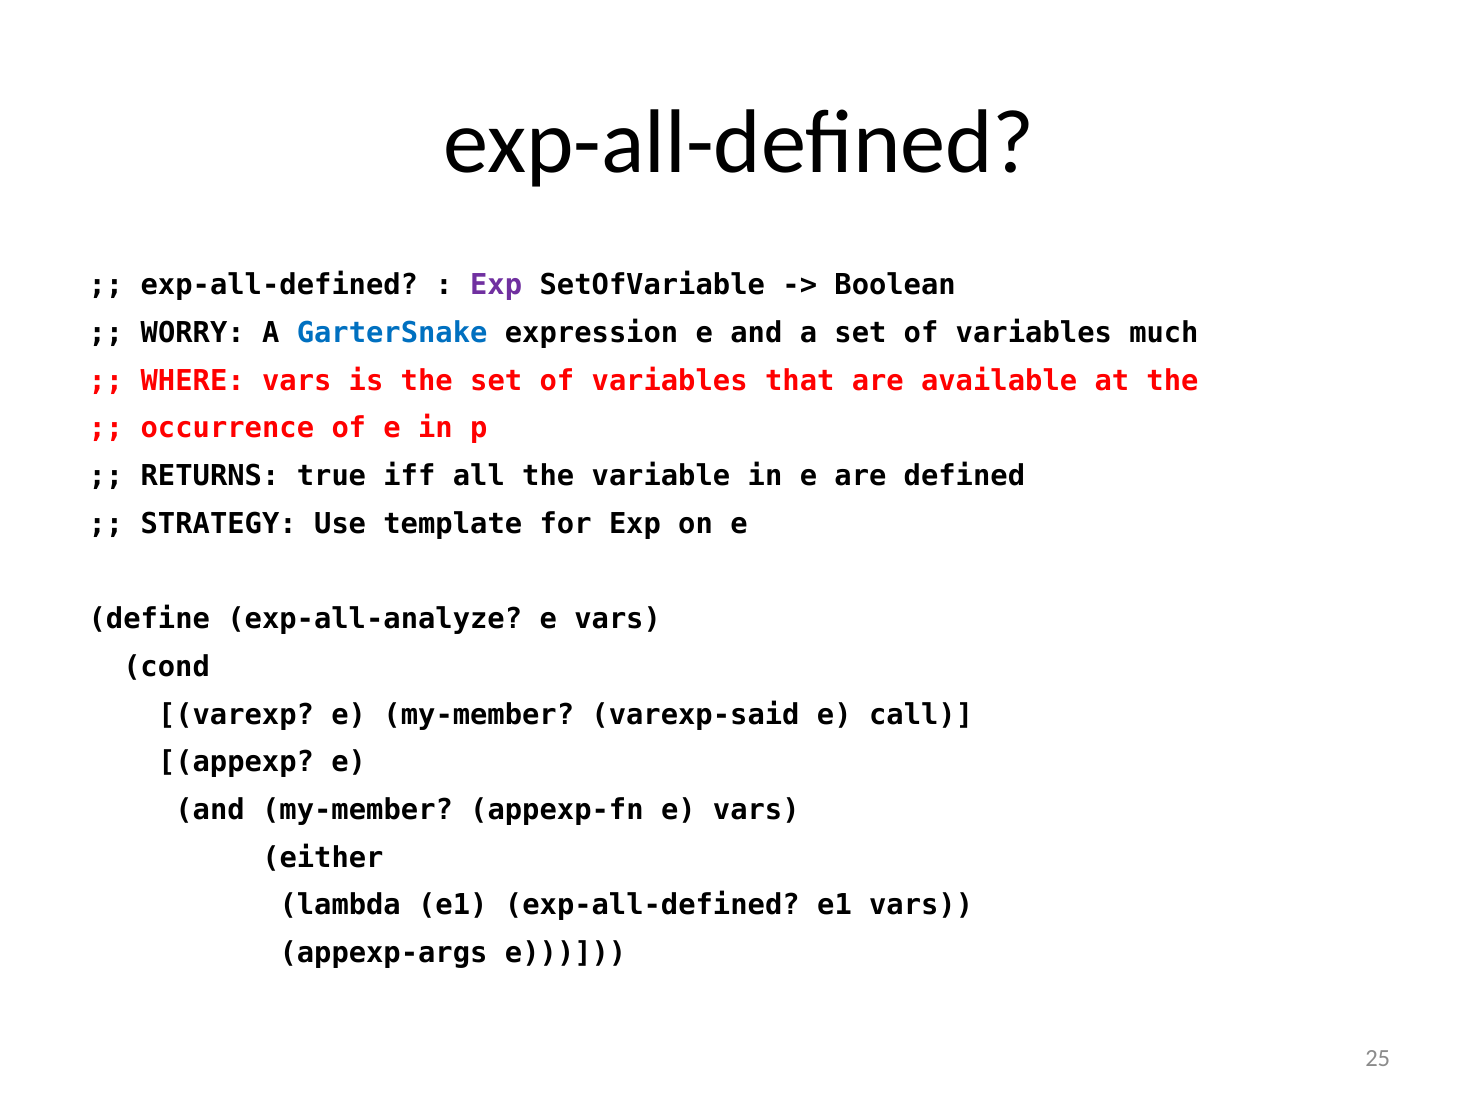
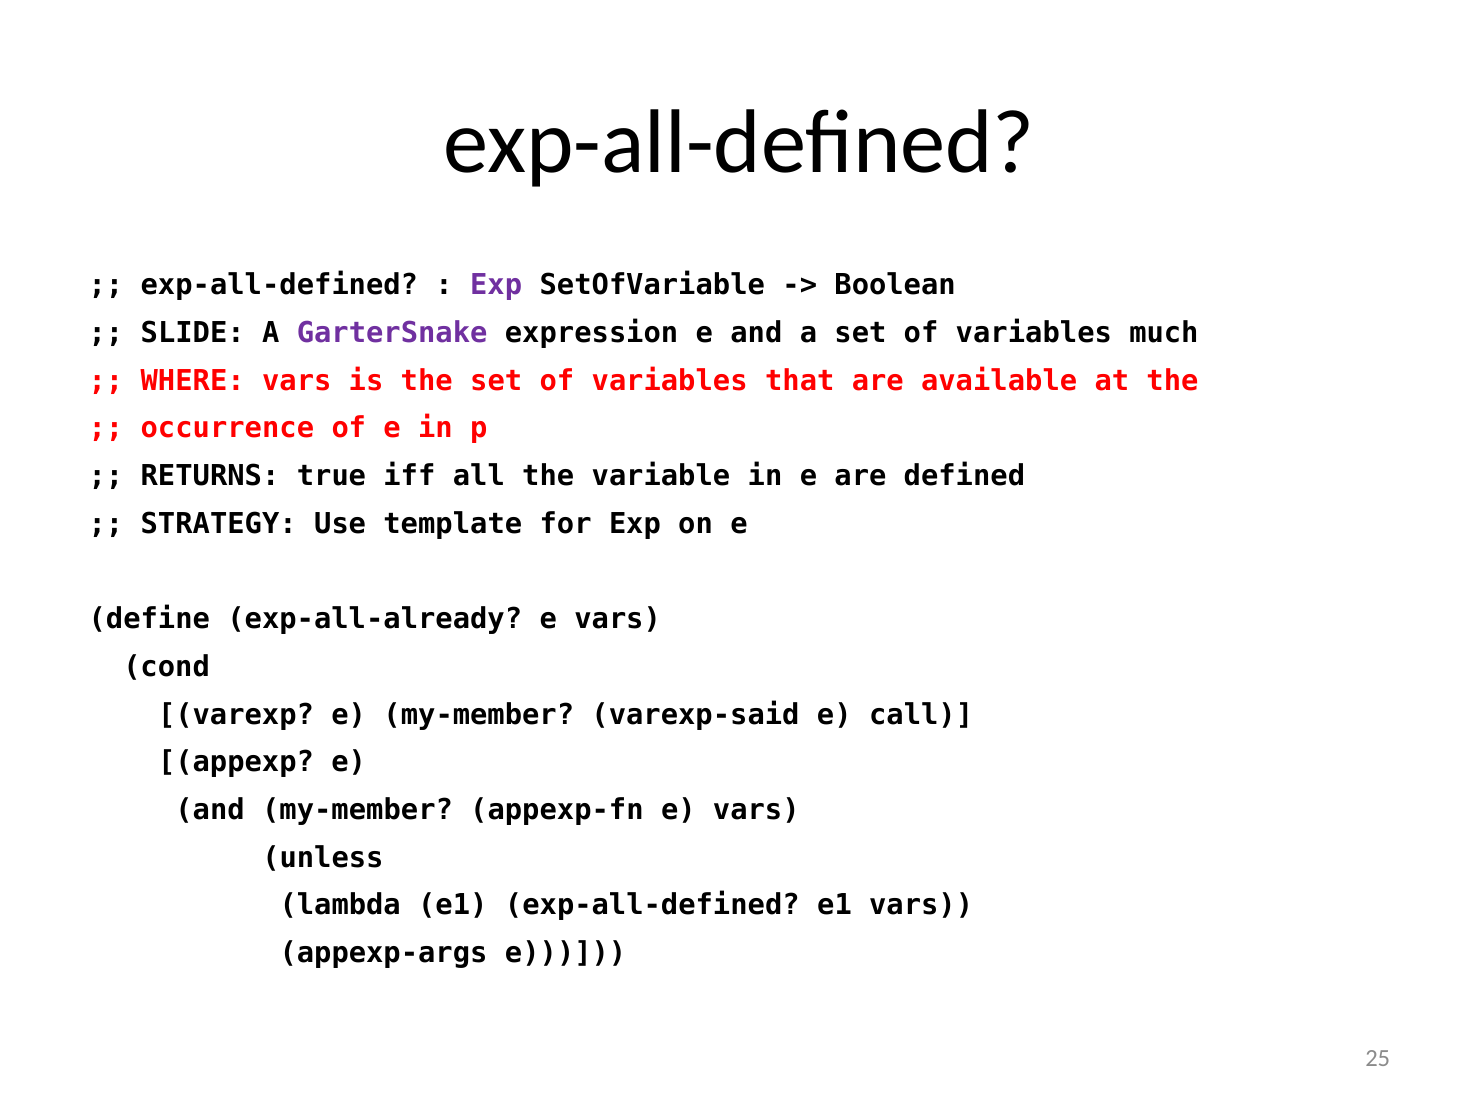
WORRY: WORRY -> SLIDE (193, 333)
GarterSnake colour: blue -> purple (392, 333)
exp-all-analyze: exp-all-analyze -> exp-all-already (375, 619)
either: either -> unless (323, 858)
